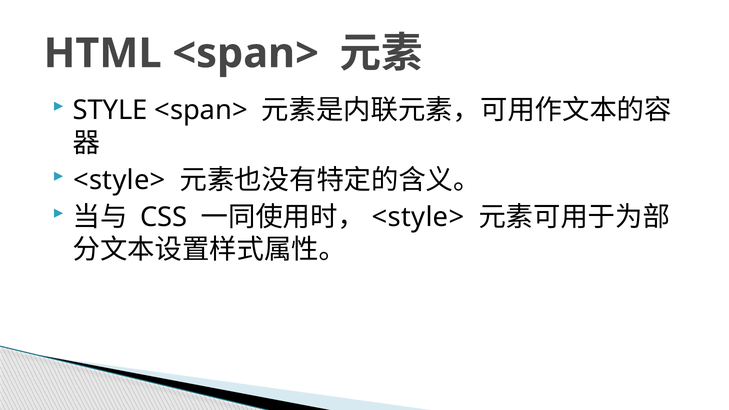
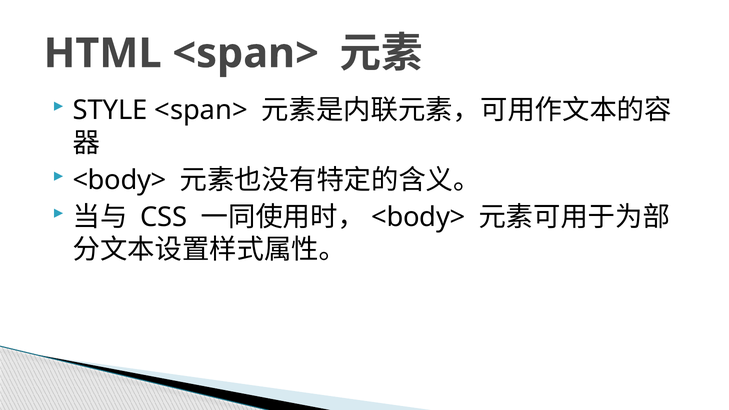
<style>: <style> -> <body> (120, 180)
<style>: <style> -> <body> (418, 217)
